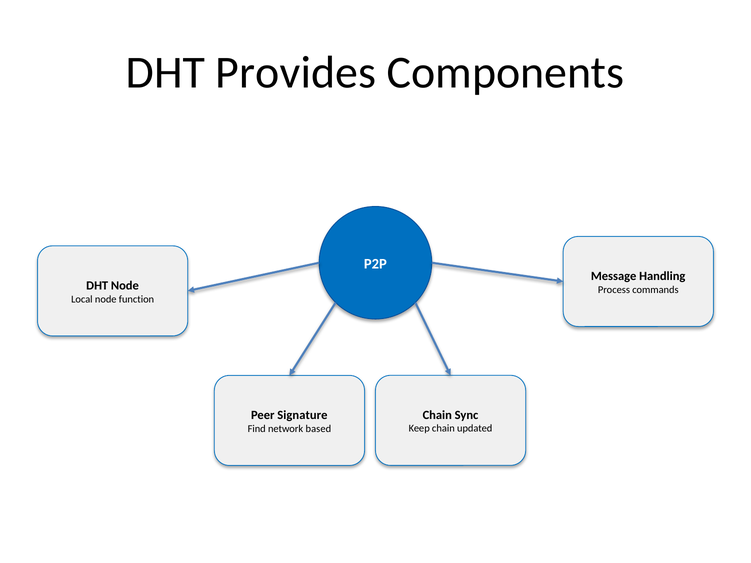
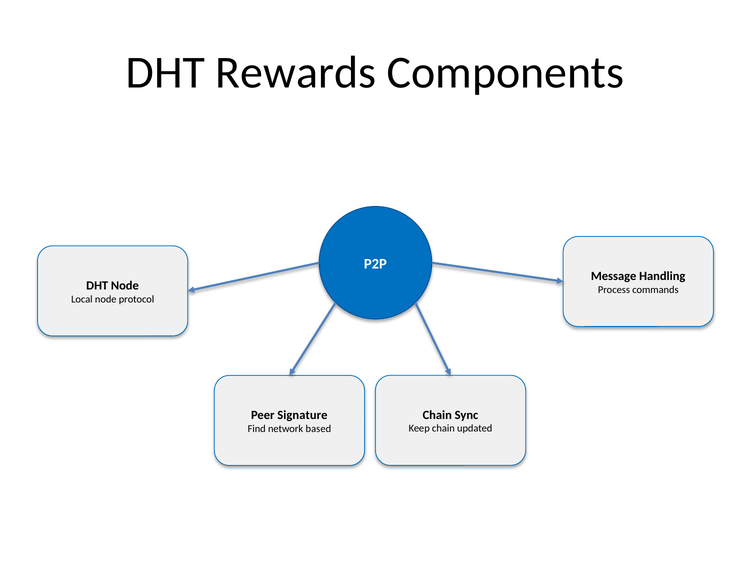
Provides: Provides -> Rewards (296, 73)
function: function -> protocol (137, 299)
